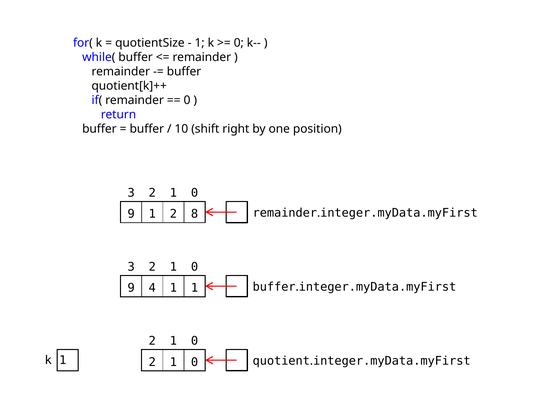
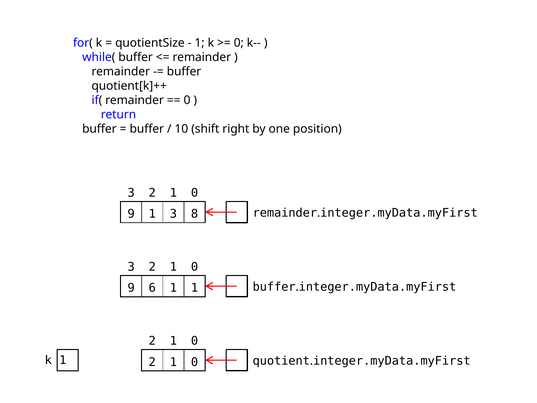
9 1 2: 2 -> 3 (173, 214)
4: 4 -> 6 (152, 288)
